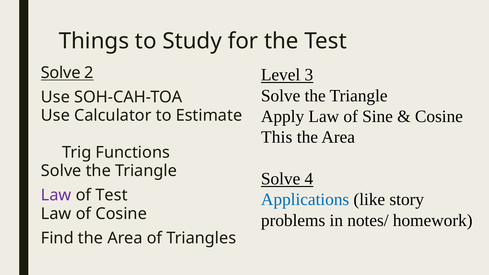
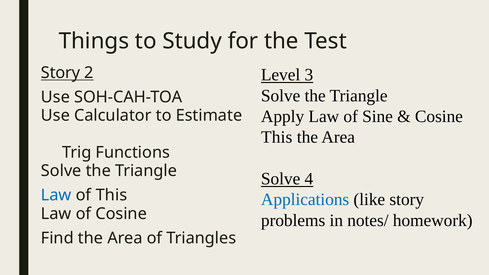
Solve: Solve -> Story (61, 73)
Law colour: purple -> blue (56, 195)
of Test: Test -> This (112, 195)
